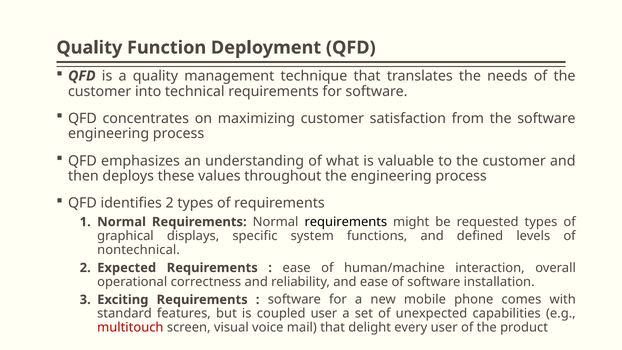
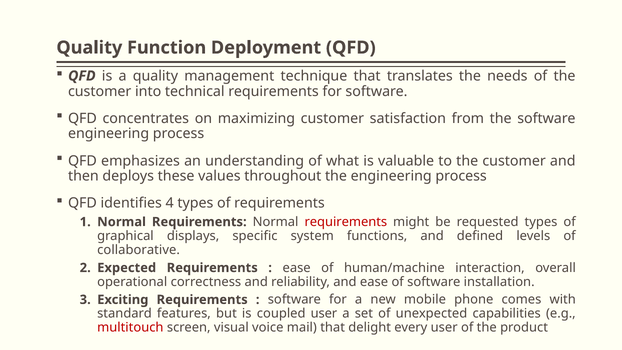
identifies 2: 2 -> 4 (170, 203)
requirements colour: black -> red (346, 222)
nontechnical: nontechnical -> collaborative (139, 250)
